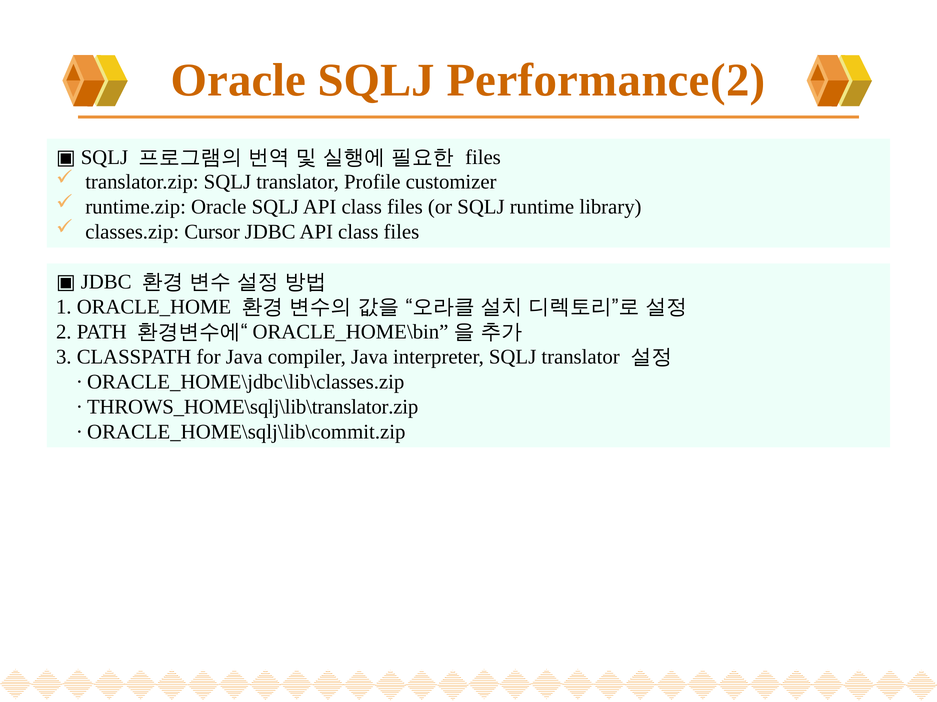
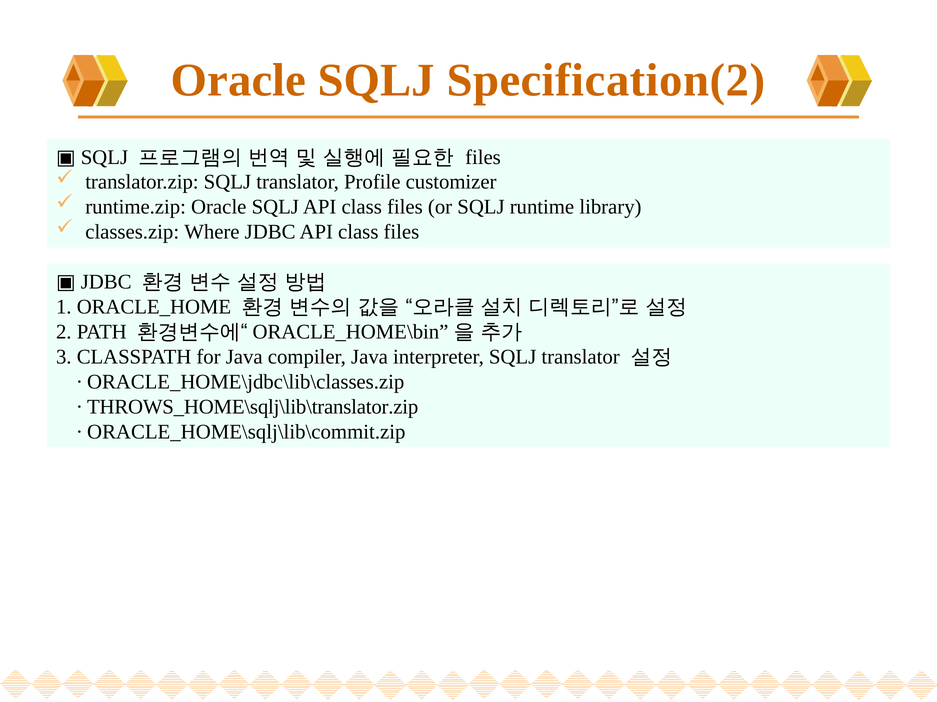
Performance(2: Performance(2 -> Specification(2 (606, 80)
Cursor: Cursor -> Where (212, 232)
